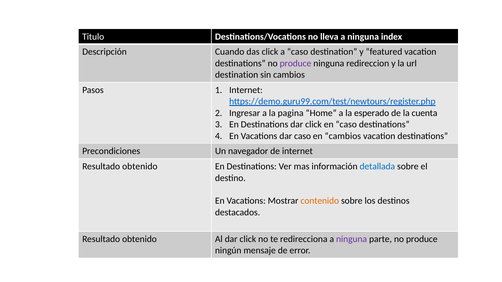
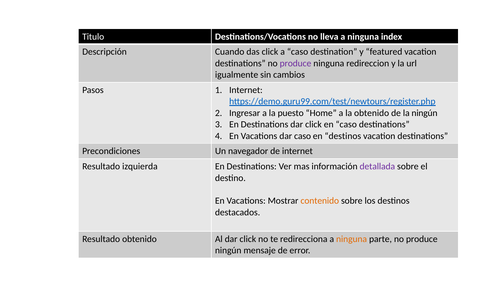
destination: destination -> igualmente (237, 75)
pagina: pagina -> puesto (291, 113)
la esperado: esperado -> obtenido (372, 113)
la cuenta: cuenta -> ningún (425, 113)
en cambios: cambios -> destinos (343, 136)
obtenido: obtenido -> izquierda (140, 167)
detallada colour: blue -> purple (377, 167)
ninguna colour: purple -> orange (352, 239)
